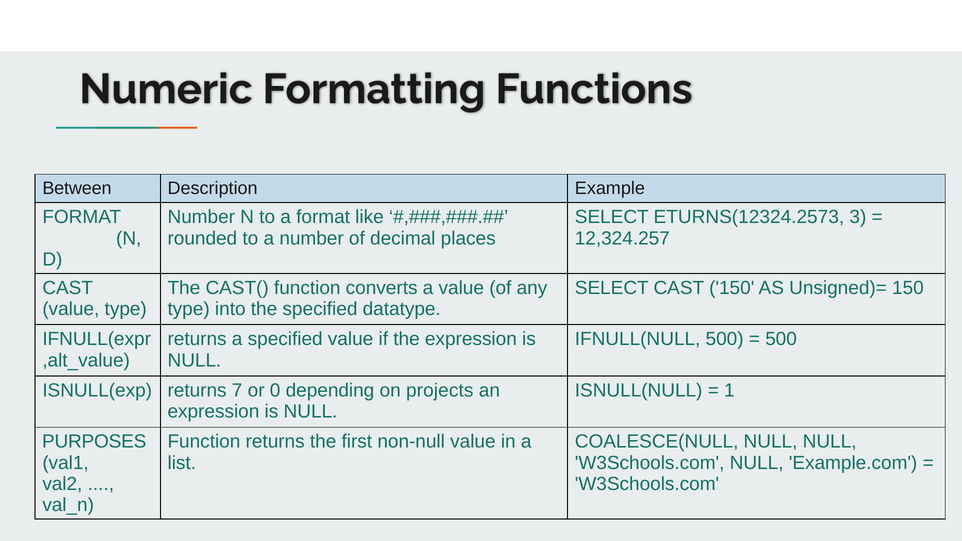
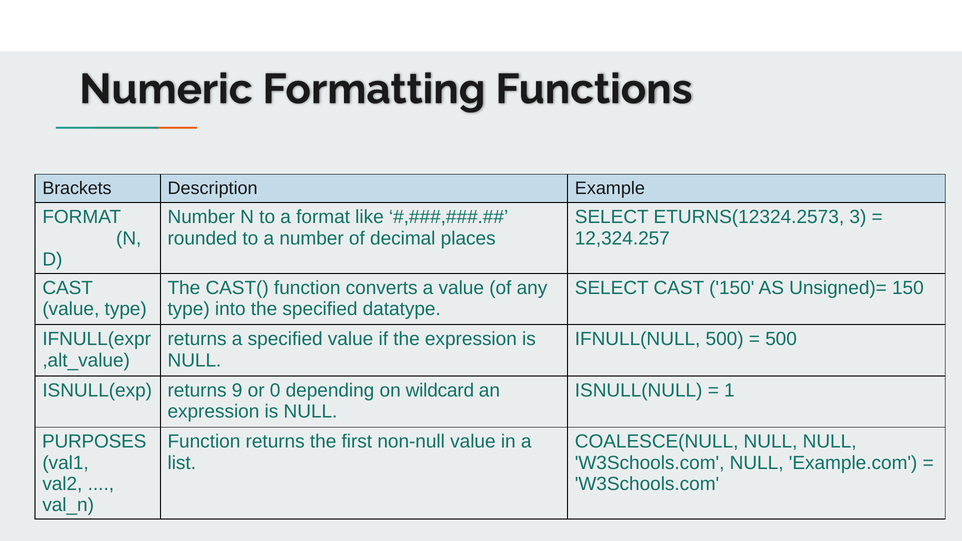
Between: Between -> Brackets (77, 188)
7: 7 -> 9 (237, 391)
projects: projects -> wildcard (440, 391)
